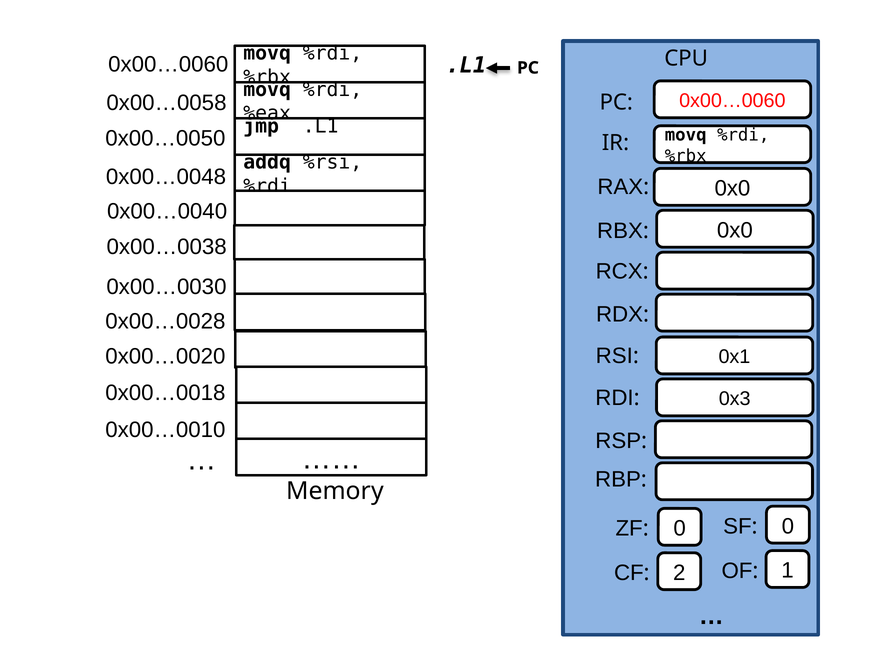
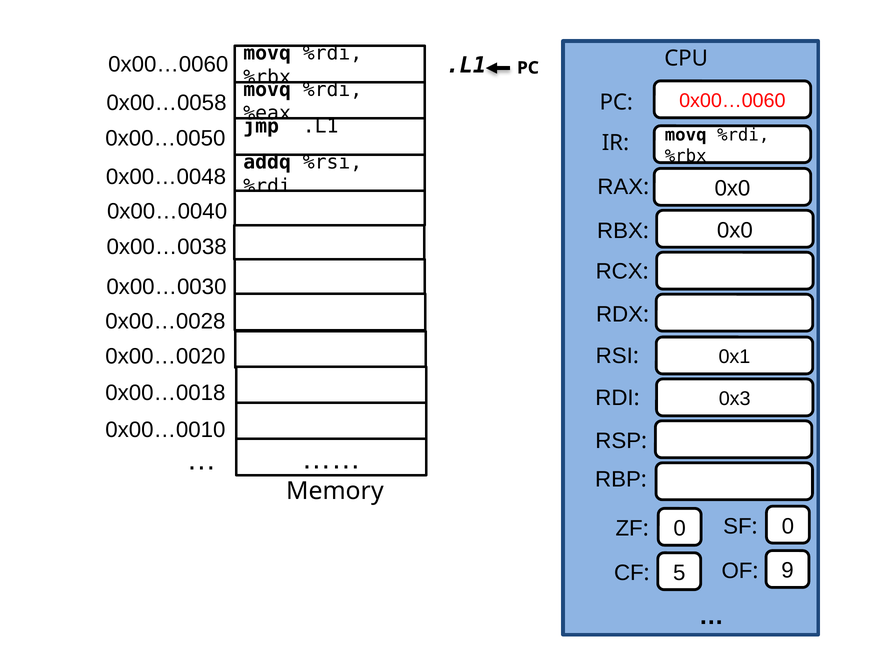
2: 2 -> 5 (679, 573)
1: 1 -> 9 (787, 571)
